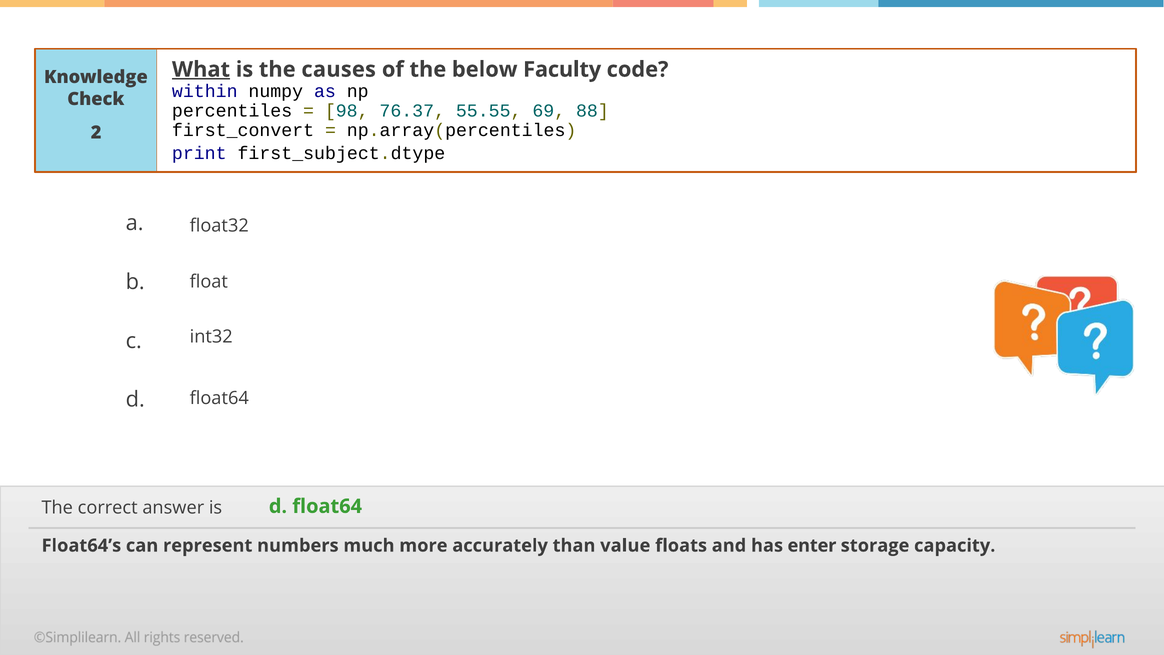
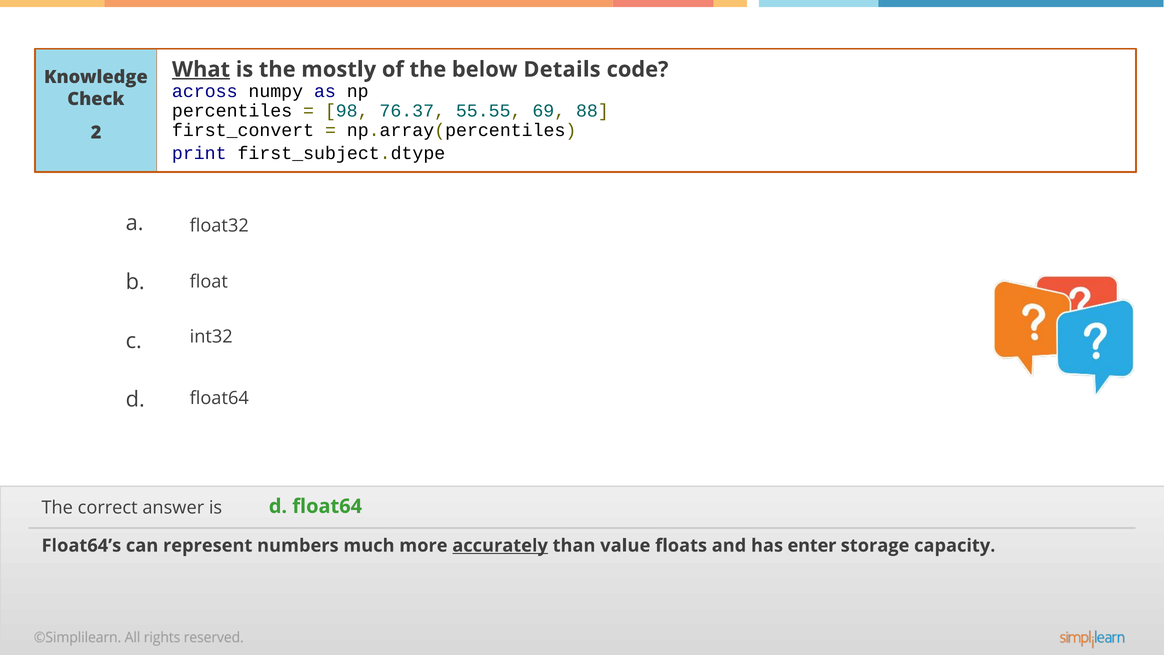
causes: causes -> mostly (339, 69)
Faculty: Faculty -> Details (562, 69)
within: within -> across (205, 91)
accurately underline: none -> present (500, 545)
